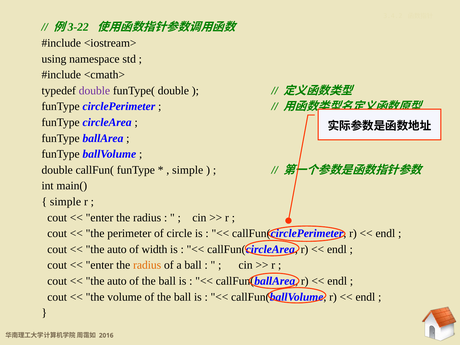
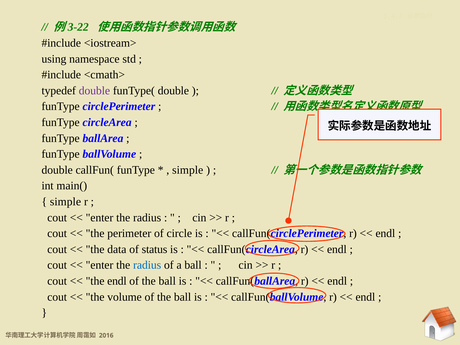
auto: auto -> data (117, 249)
width: width -> status (155, 249)
radius colour: orange -> blue (147, 265)
auto: auto -> endl (117, 281)
